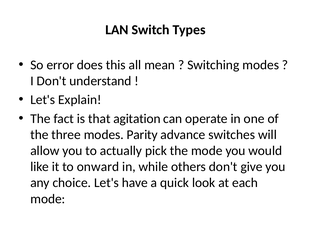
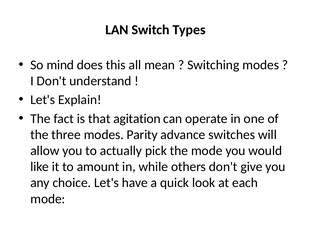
error: error -> mind (60, 65)
onward: onward -> amount (98, 167)
